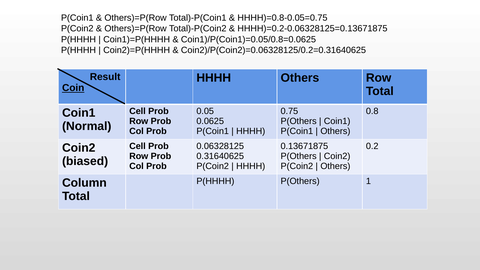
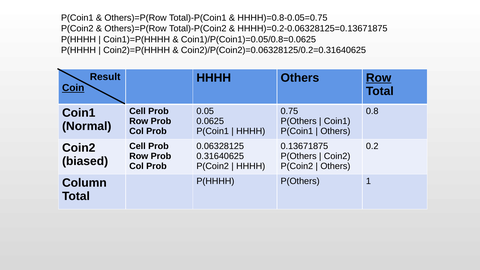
Row underline: none -> present (379, 78)
